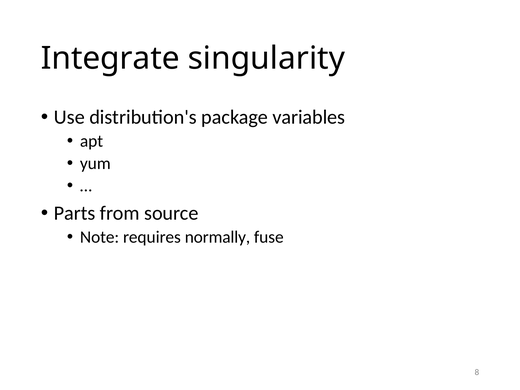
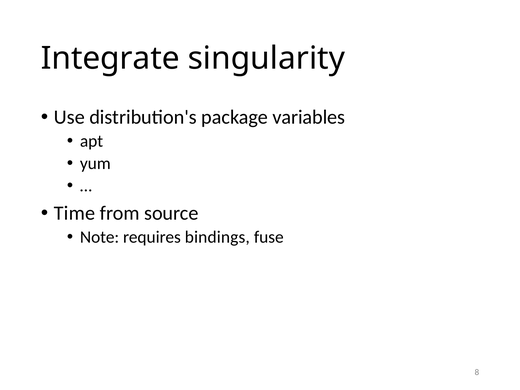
Parts: Parts -> Time (75, 213)
normally: normally -> bindings (217, 237)
